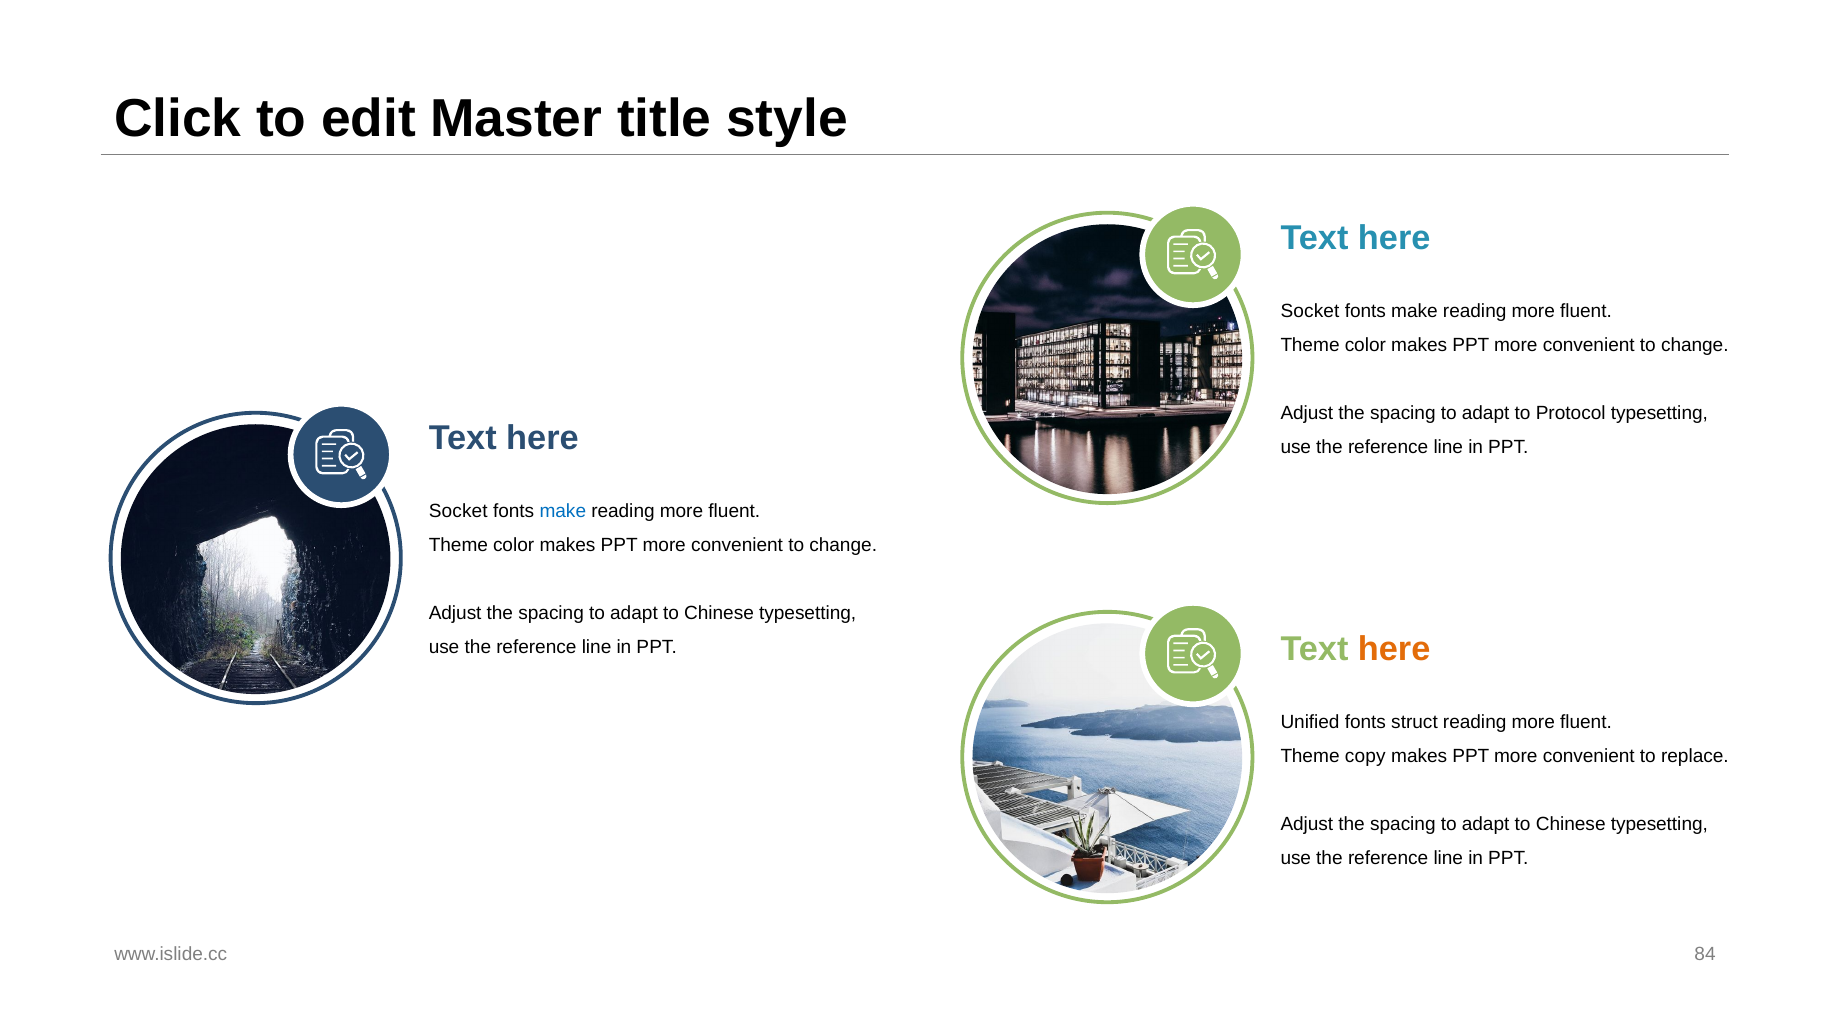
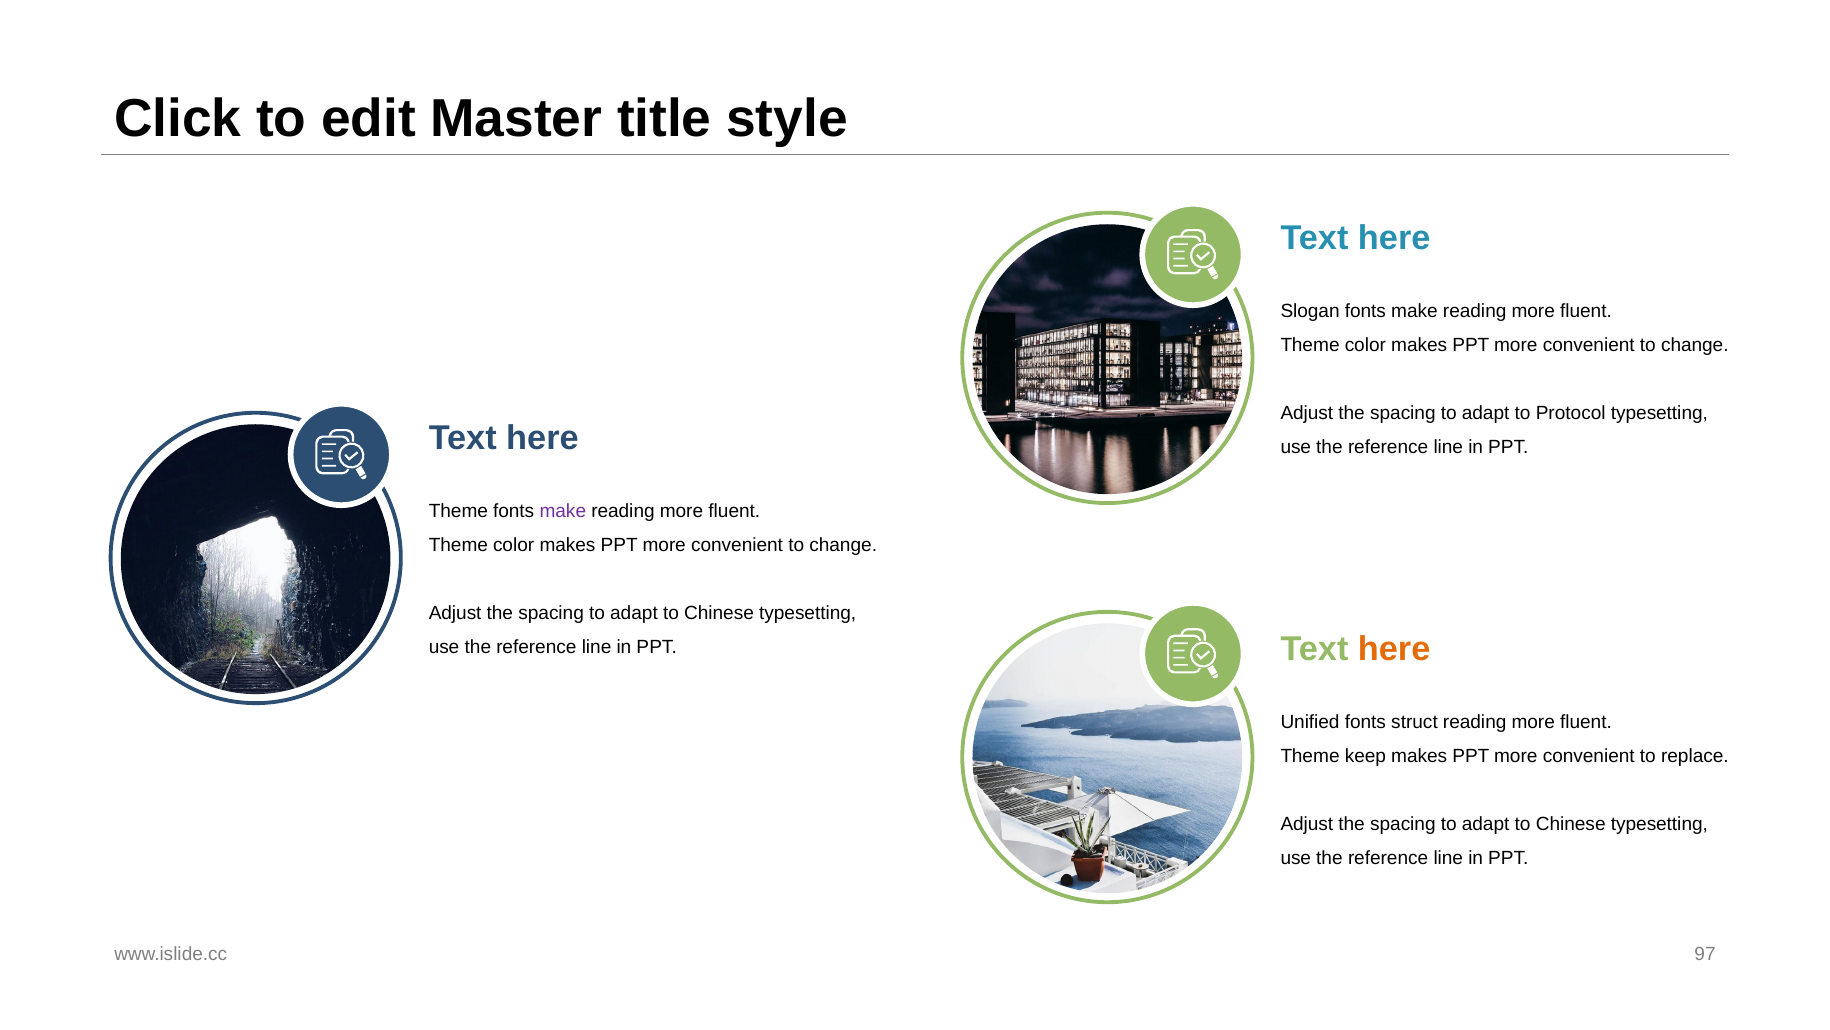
Socket: Socket -> Slogan (1310, 311)
Socket: Socket -> Theme (458, 511)
make colour: blue -> purple (563, 511)
copy: copy -> keep (1365, 756)
84: 84 -> 97 (1705, 953)
